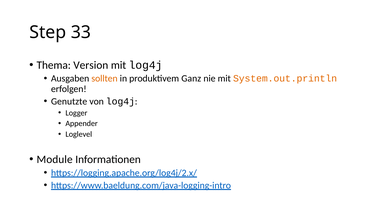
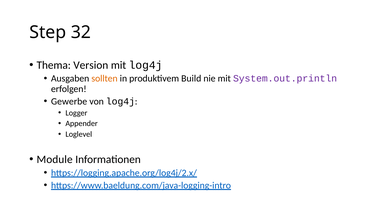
33: 33 -> 32 (81, 32)
Ganz: Ganz -> Build (191, 78)
System.out.println colour: orange -> purple (285, 78)
Genutzte: Genutzte -> Gewerbe (69, 101)
